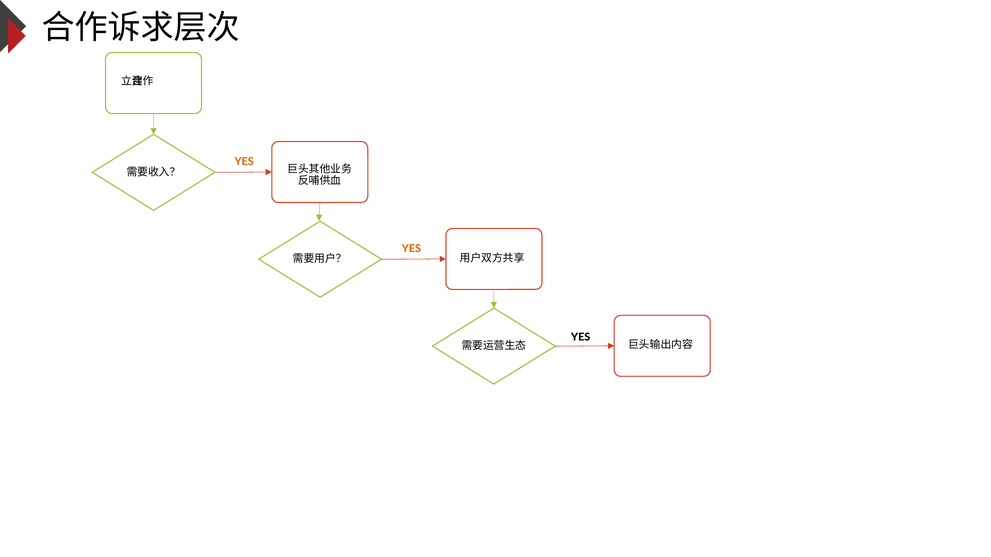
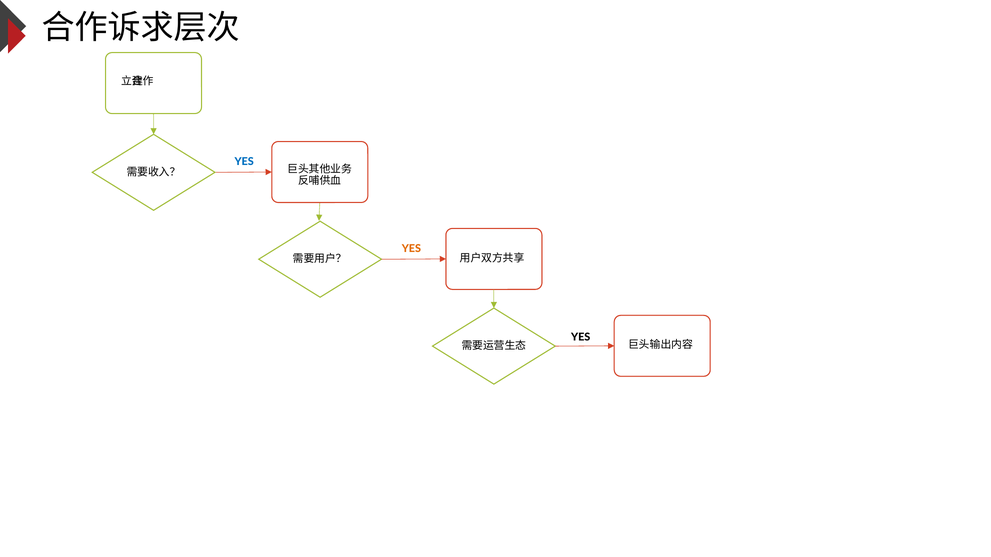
YES colour: orange -> blue (244, 162)
